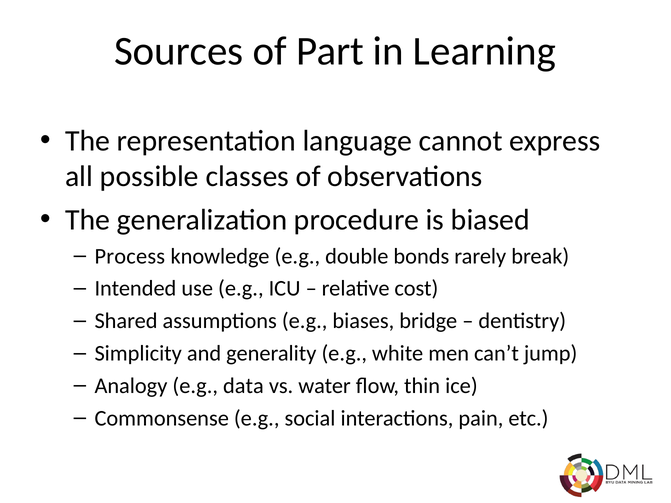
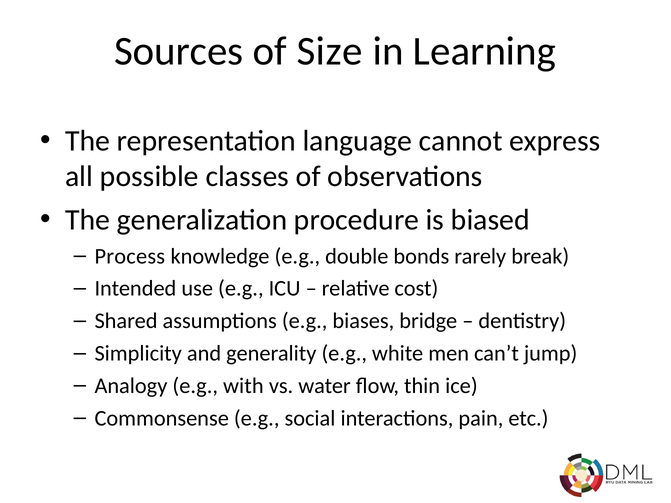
Part: Part -> Size (330, 51)
data: data -> with (243, 386)
